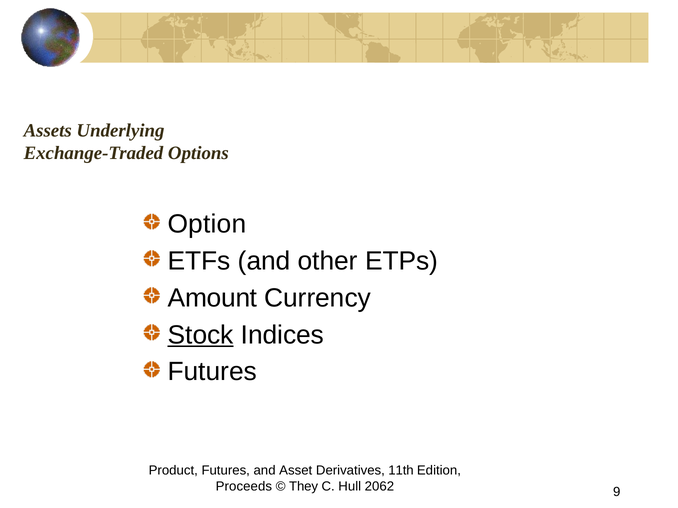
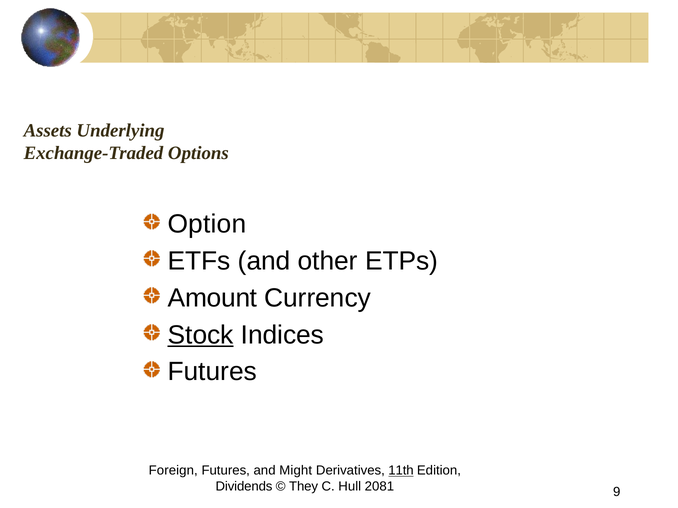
Product: Product -> Foreign (173, 471)
Asset: Asset -> Might (296, 471)
11th underline: none -> present (401, 471)
Proceeds: Proceeds -> Dividends (244, 487)
2062: 2062 -> 2081 (379, 487)
